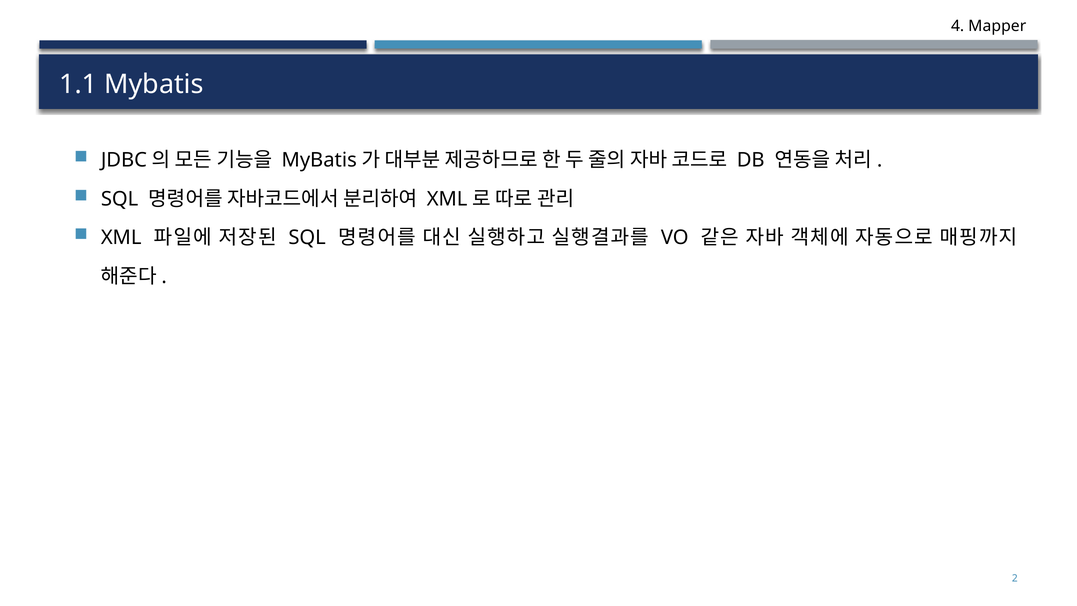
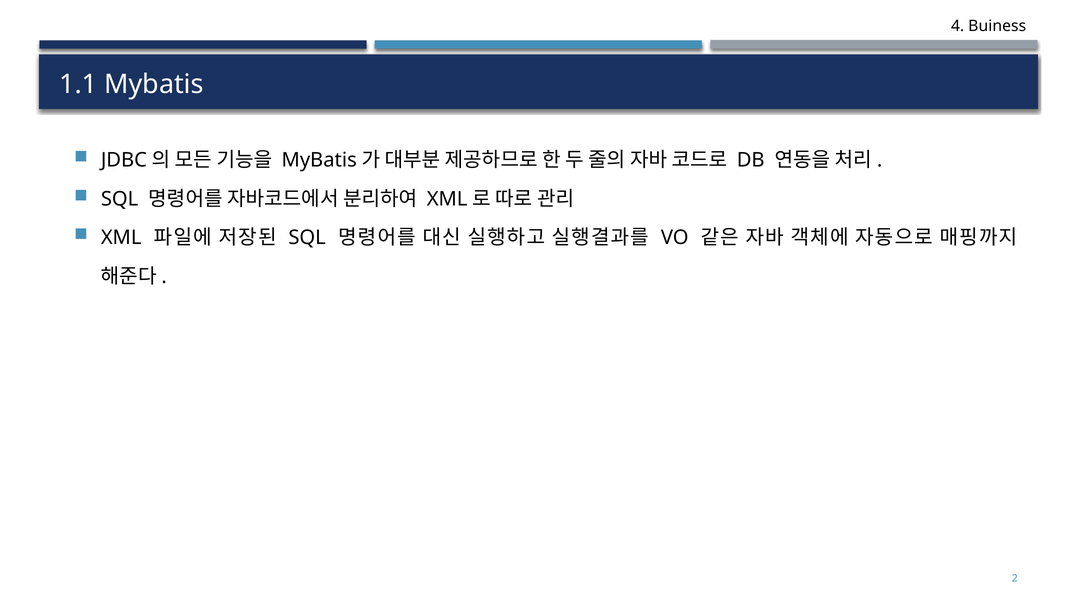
Mapper: Mapper -> Buiness (997, 26)
